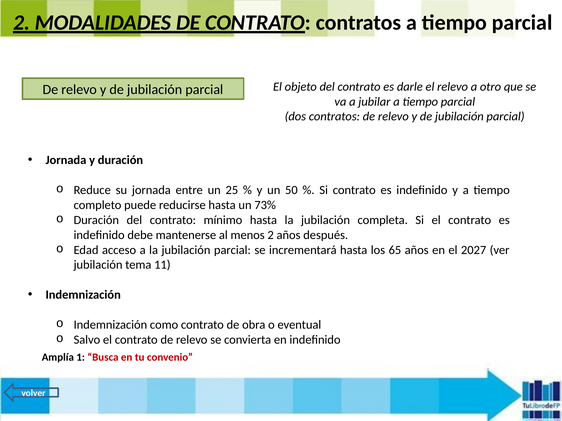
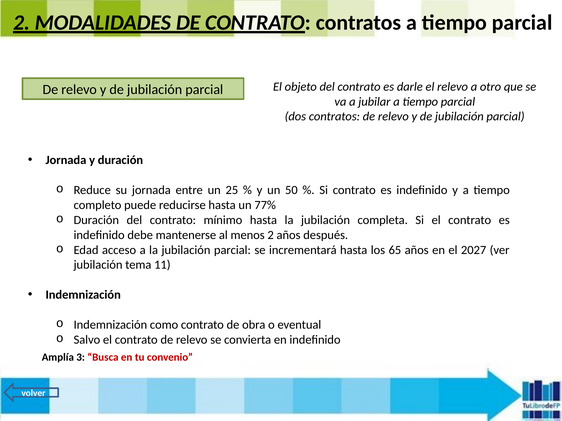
73%: 73% -> 77% (265, 205)
1: 1 -> 3 (81, 358)
